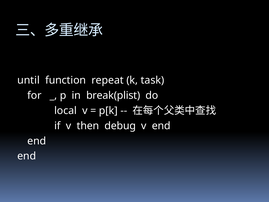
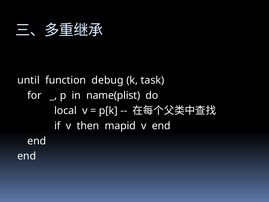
repeat: repeat -> debug (108, 80)
break(plist: break(plist -> name(plist (113, 95)
debug: debug -> mapid (120, 126)
